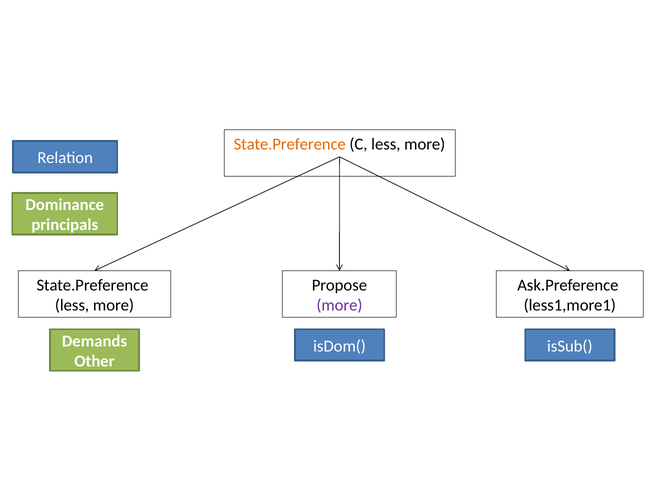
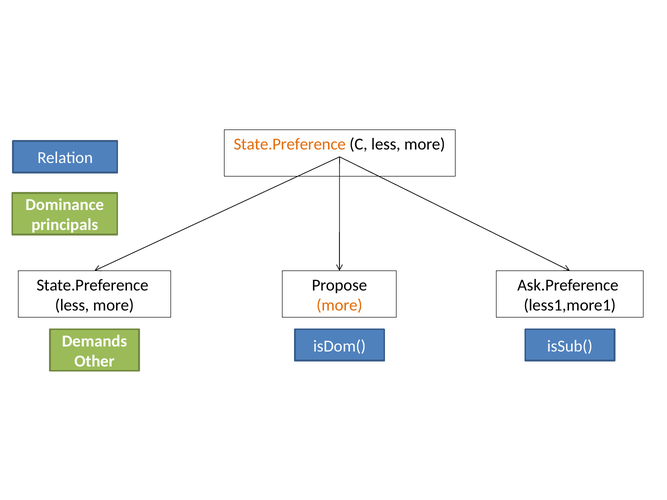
more colour: purple -> orange (339, 305)
